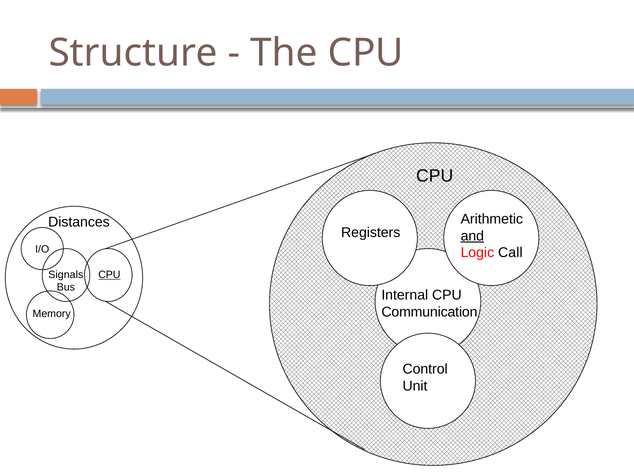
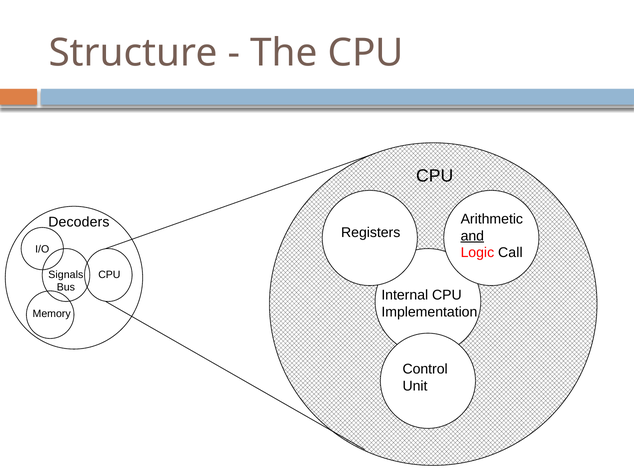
Distances: Distances -> Decoders (79, 222)
CPU underline: present -> none (109, 274)
Communication: Communication -> Implementation (429, 312)
